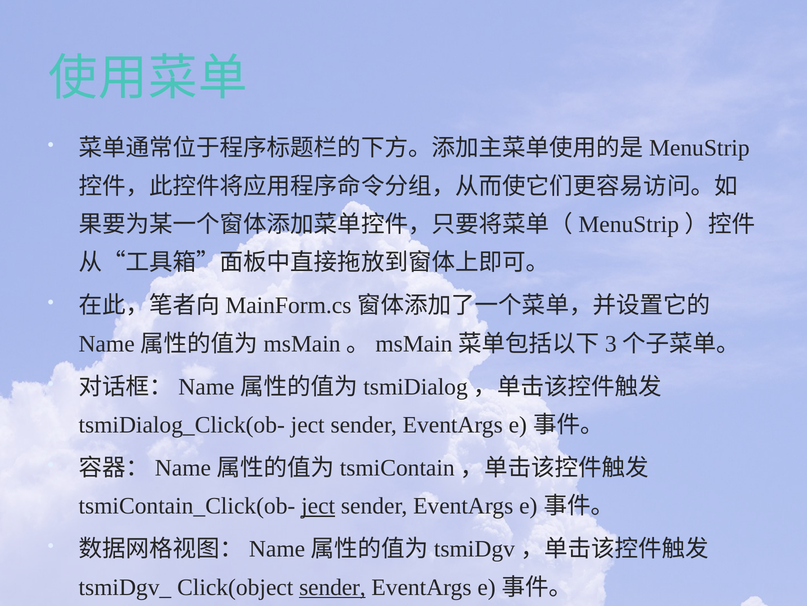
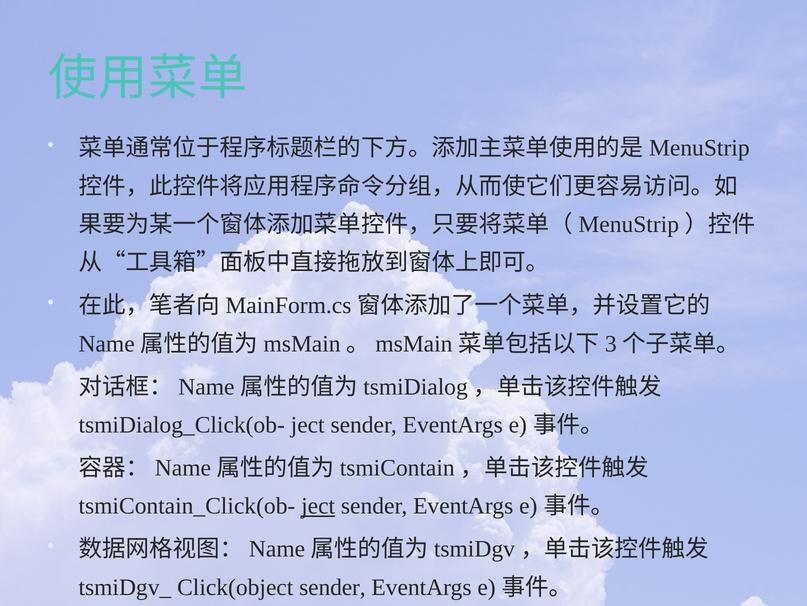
sender underline: present -> none (332, 587)
